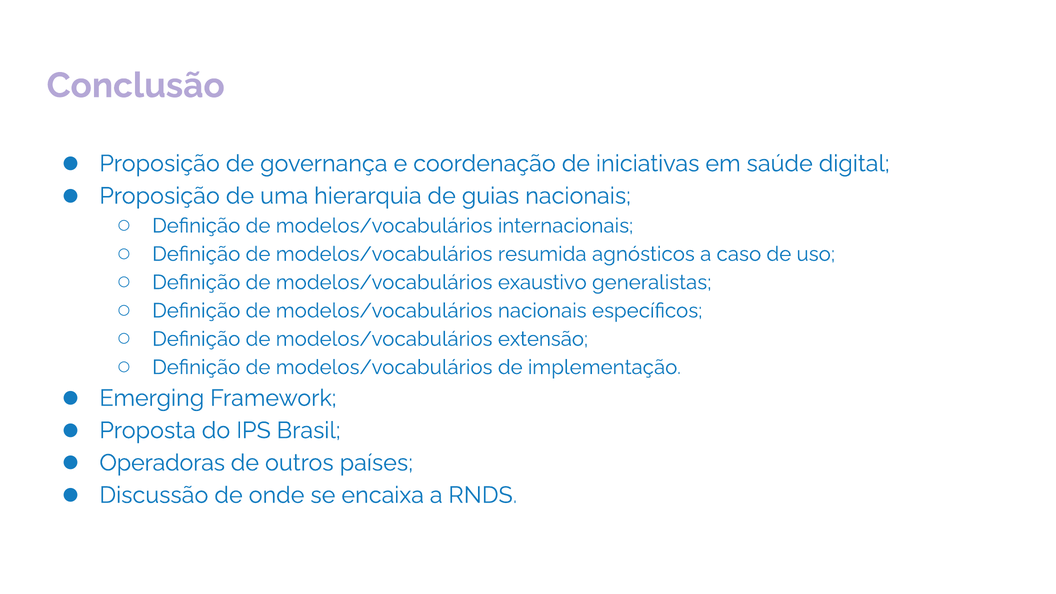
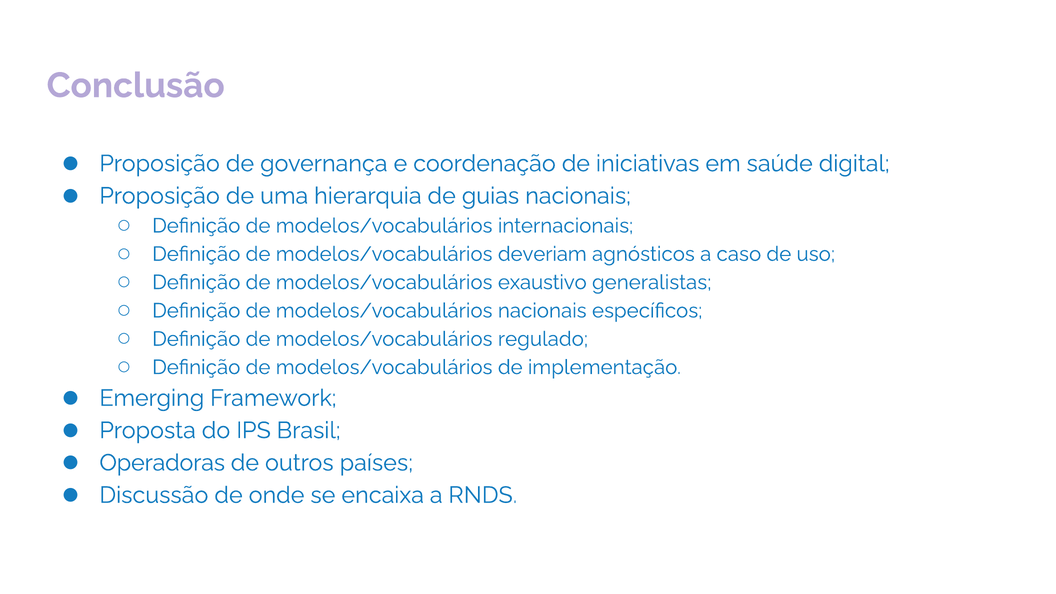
resumida: resumida -> deveriam (542, 254)
extensão: extensão -> regulado (543, 339)
